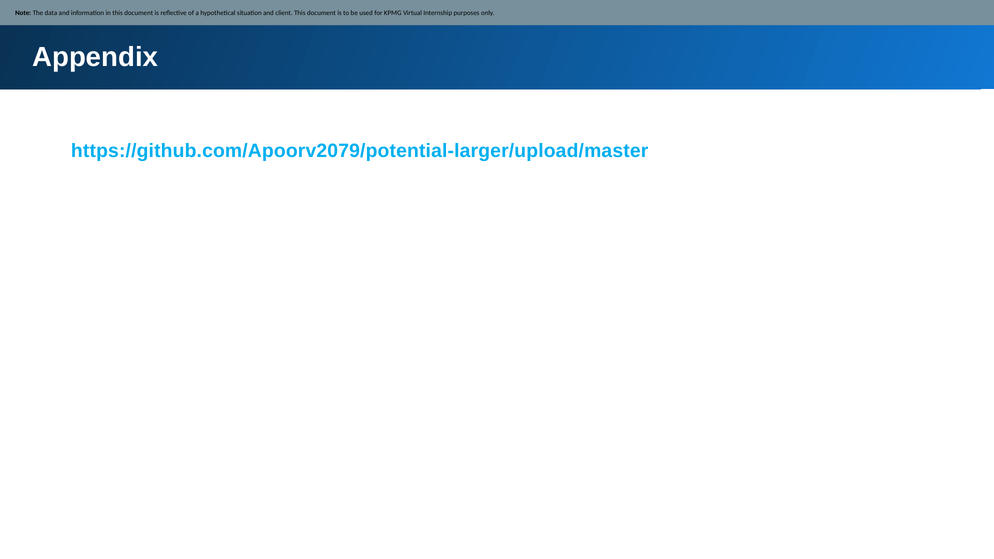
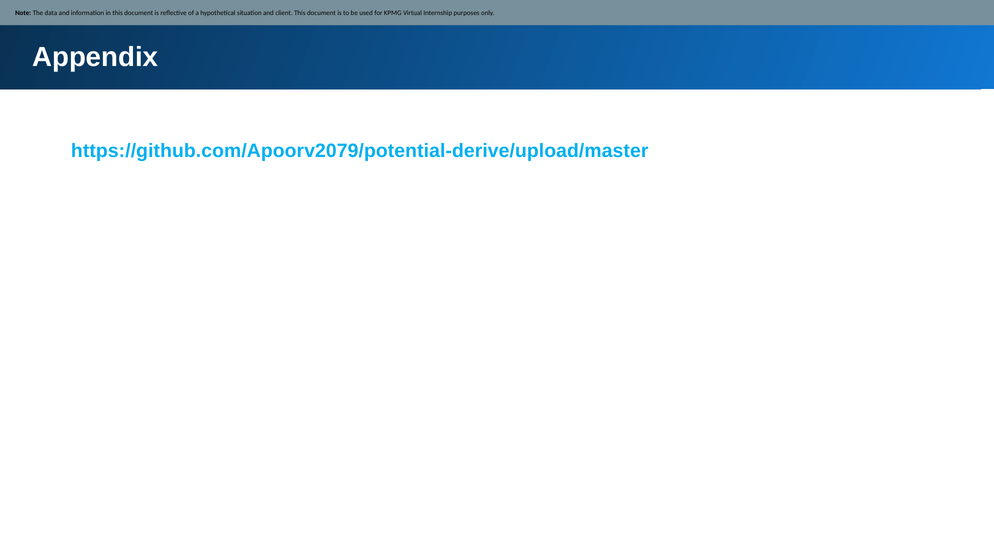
https://github.com/Apoorv2079/potential-larger/upload/master: https://github.com/Apoorv2079/potential-larger/upload/master -> https://github.com/Apoorv2079/potential-derive/upload/master (360, 151)
